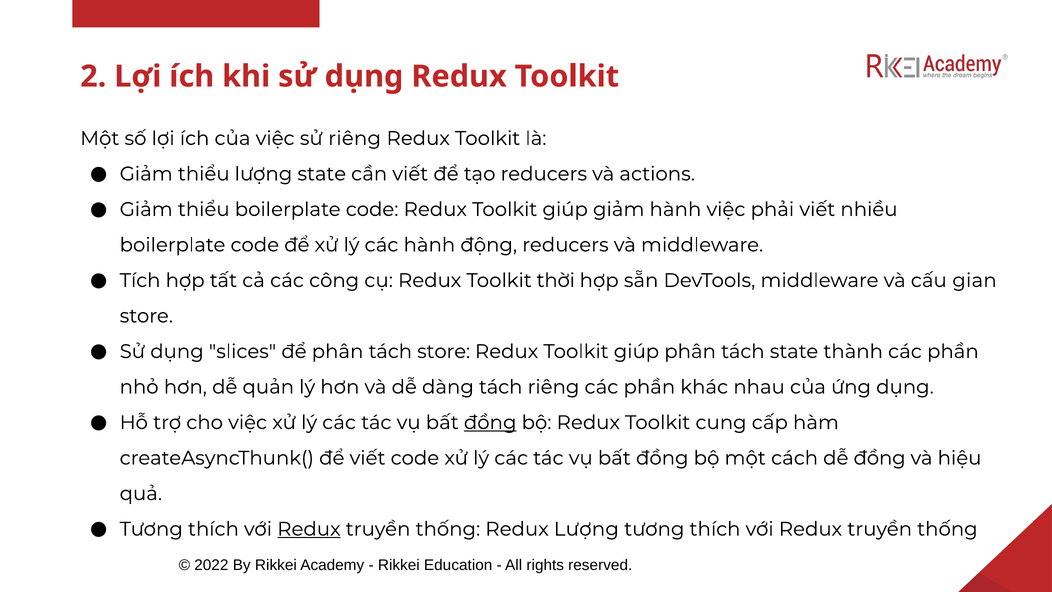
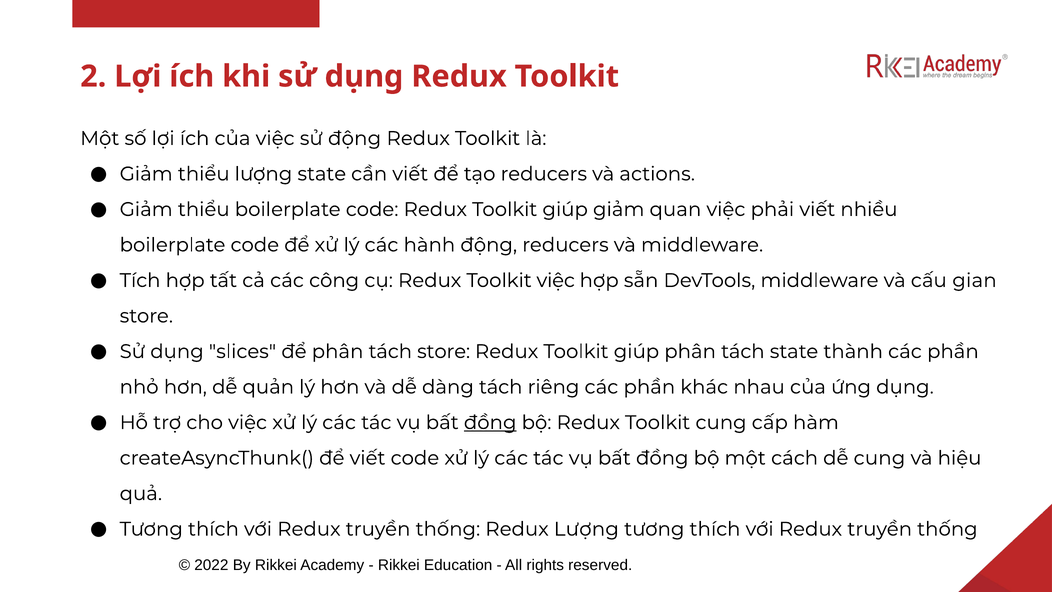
sử riêng: riêng -> động (355, 138)
giảm hành: hành -> quan (675, 209)
Toolkit thời: thời -> việc (556, 280)
dễ đồng: đồng -> cung (879, 458)
Redux underline: present -> none (309, 529)
